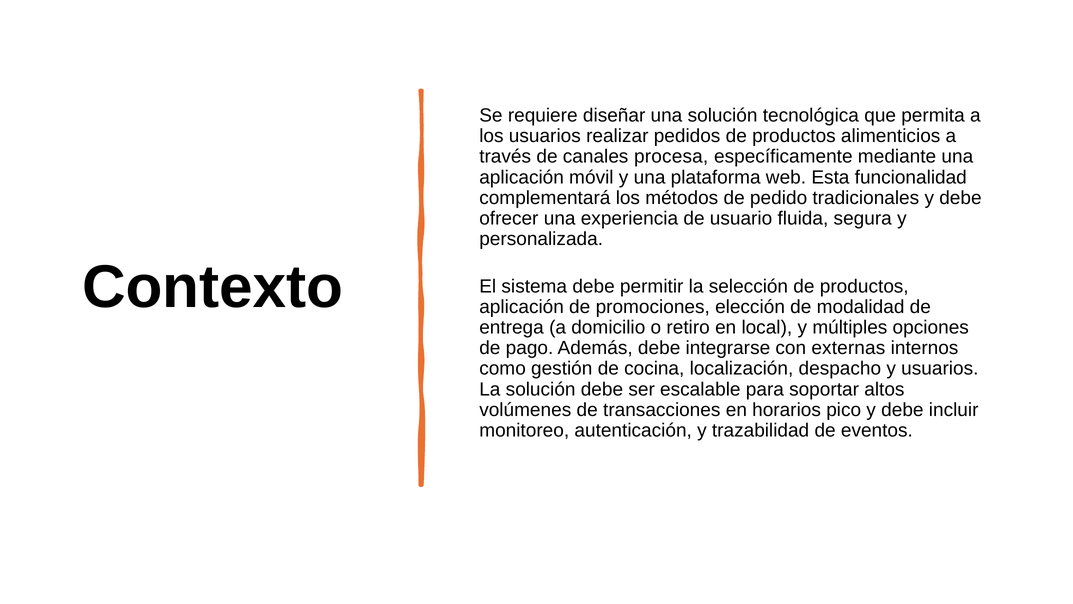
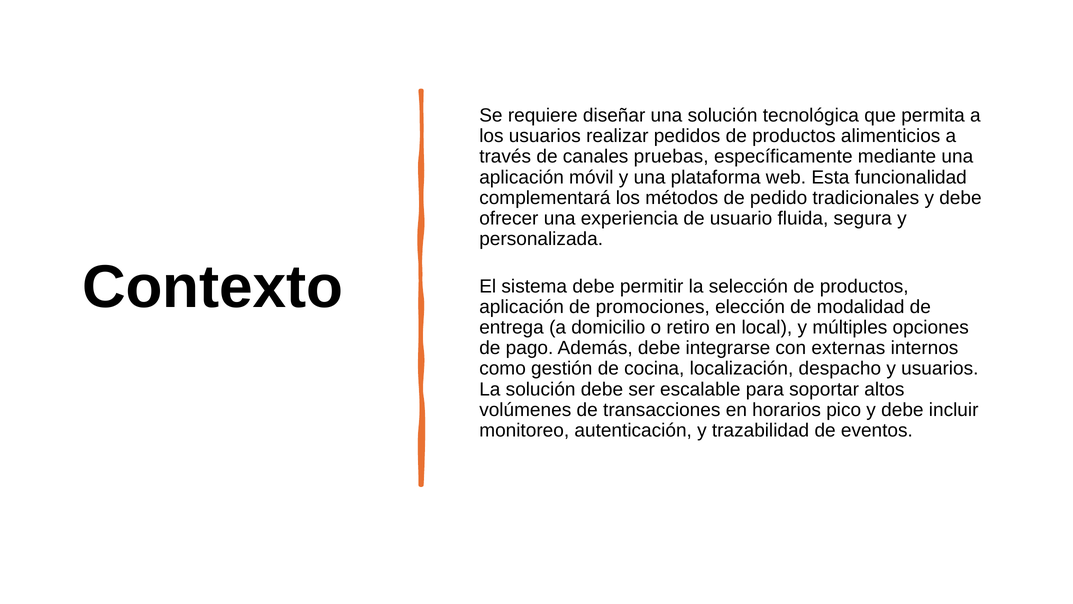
procesa: procesa -> pruebas (671, 157)
